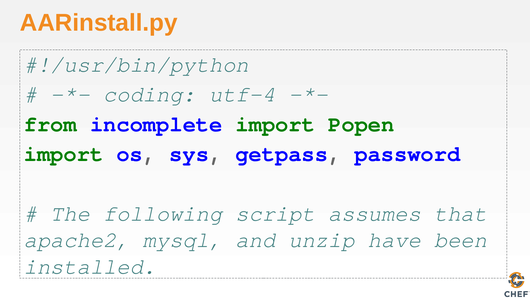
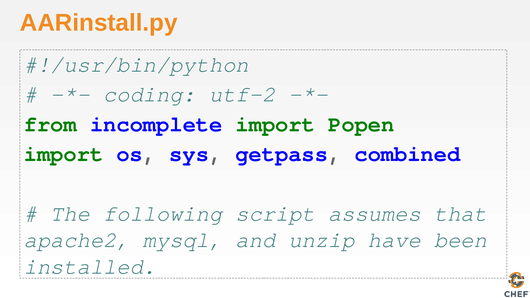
utf-4: utf-4 -> utf-2 (242, 94)
password: password -> combined (407, 154)
